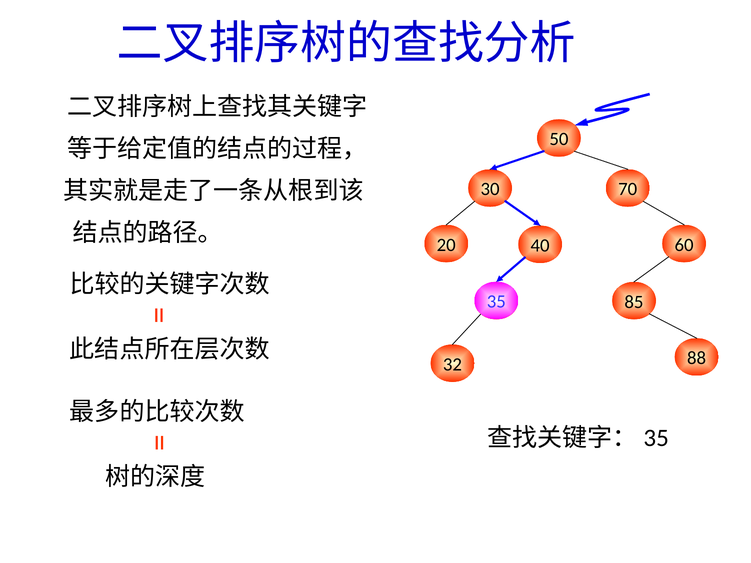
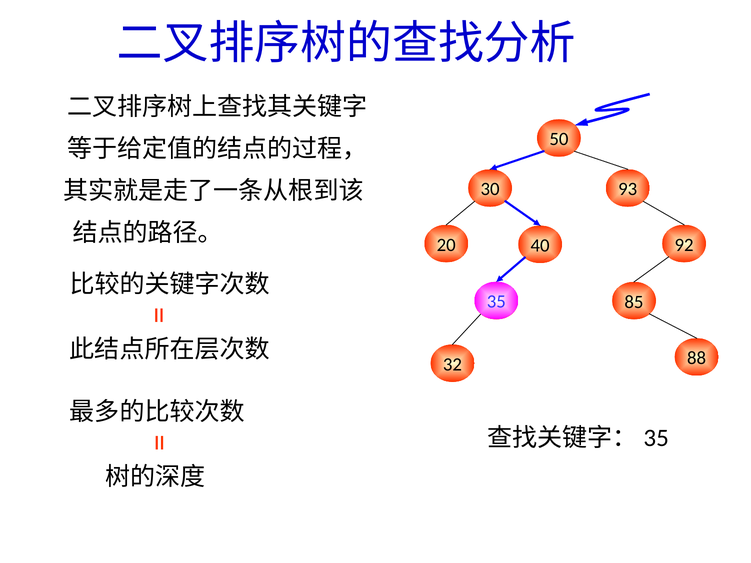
70: 70 -> 93 (628, 189)
60: 60 -> 92 (684, 245)
